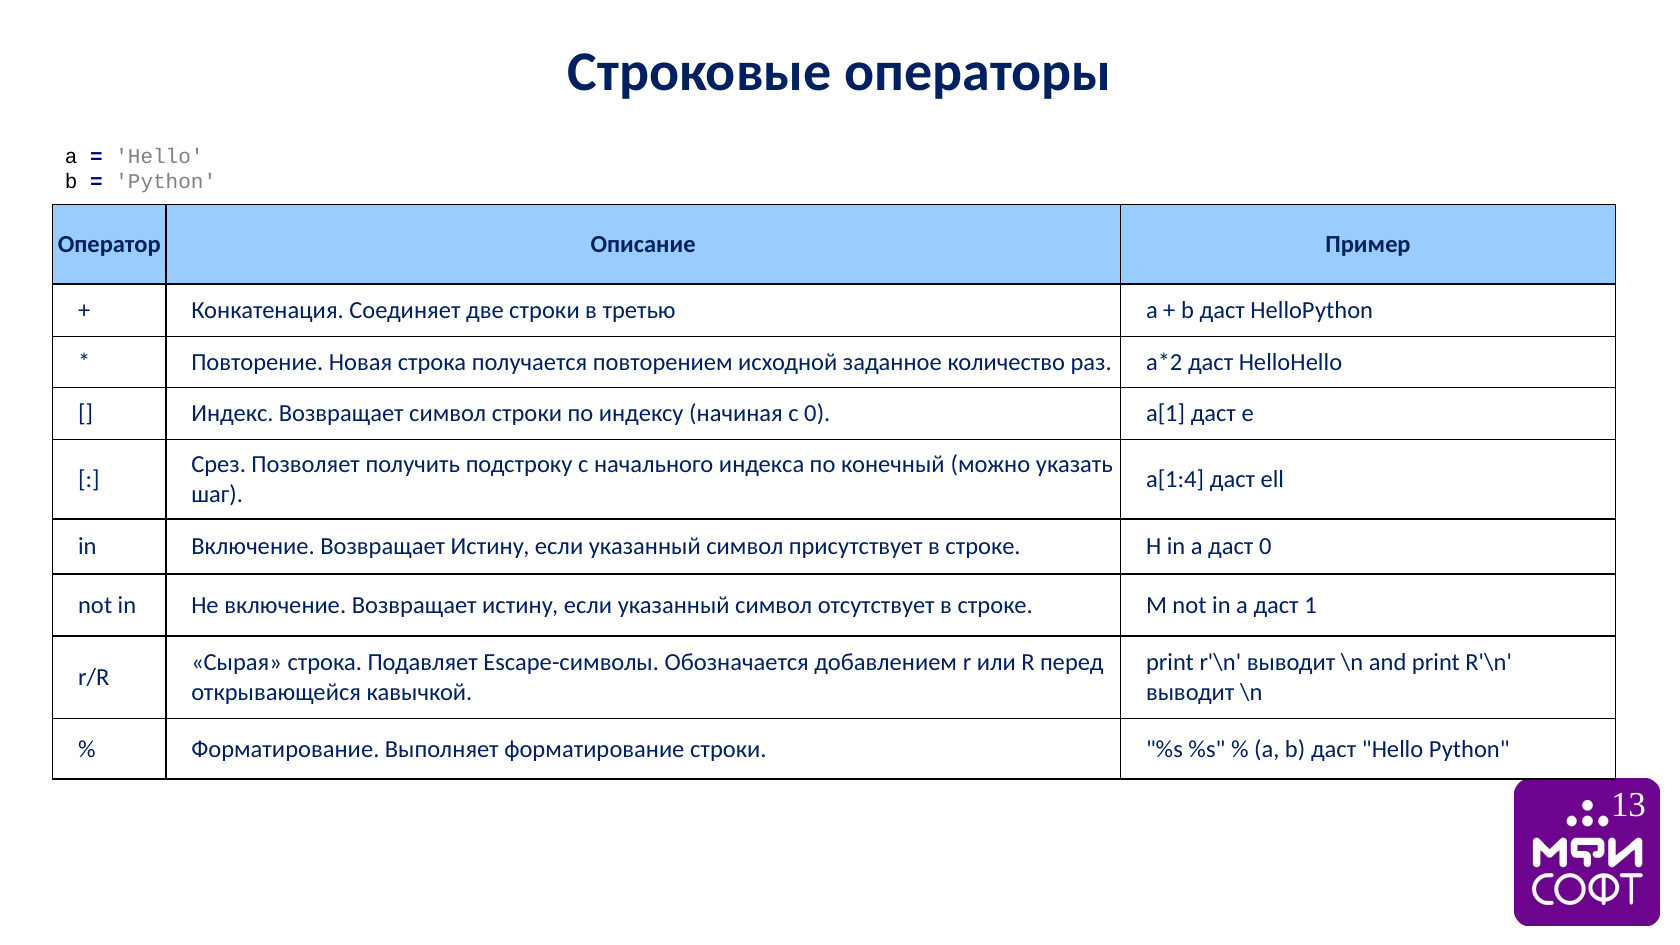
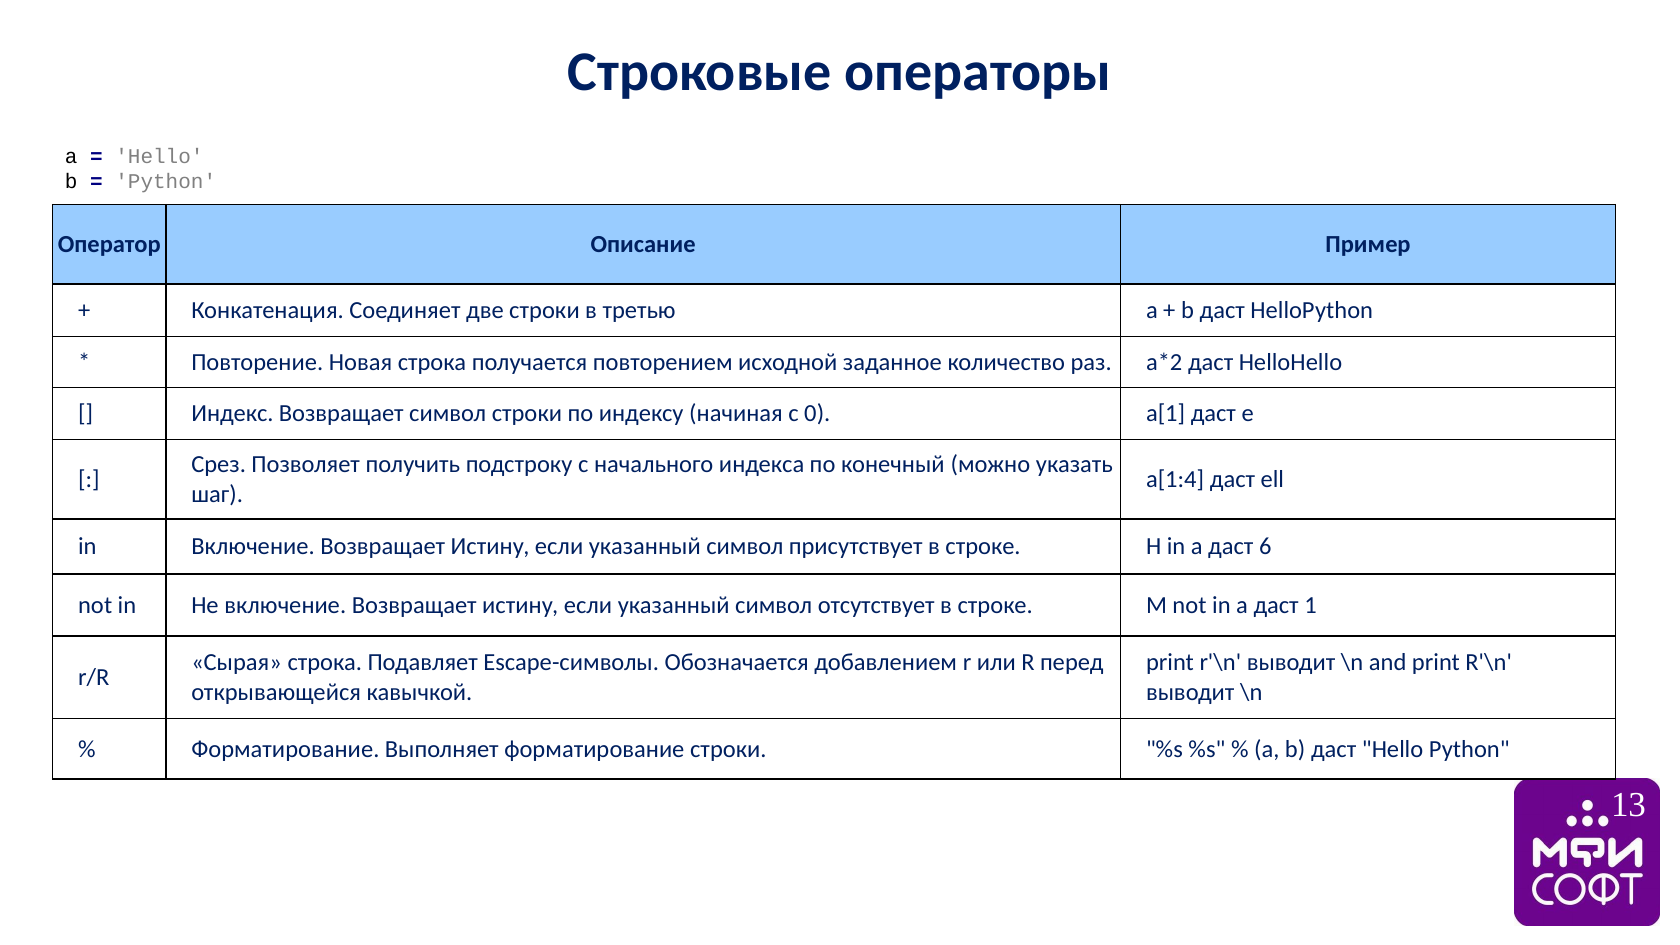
даст 0: 0 -> 6 (1265, 547)
